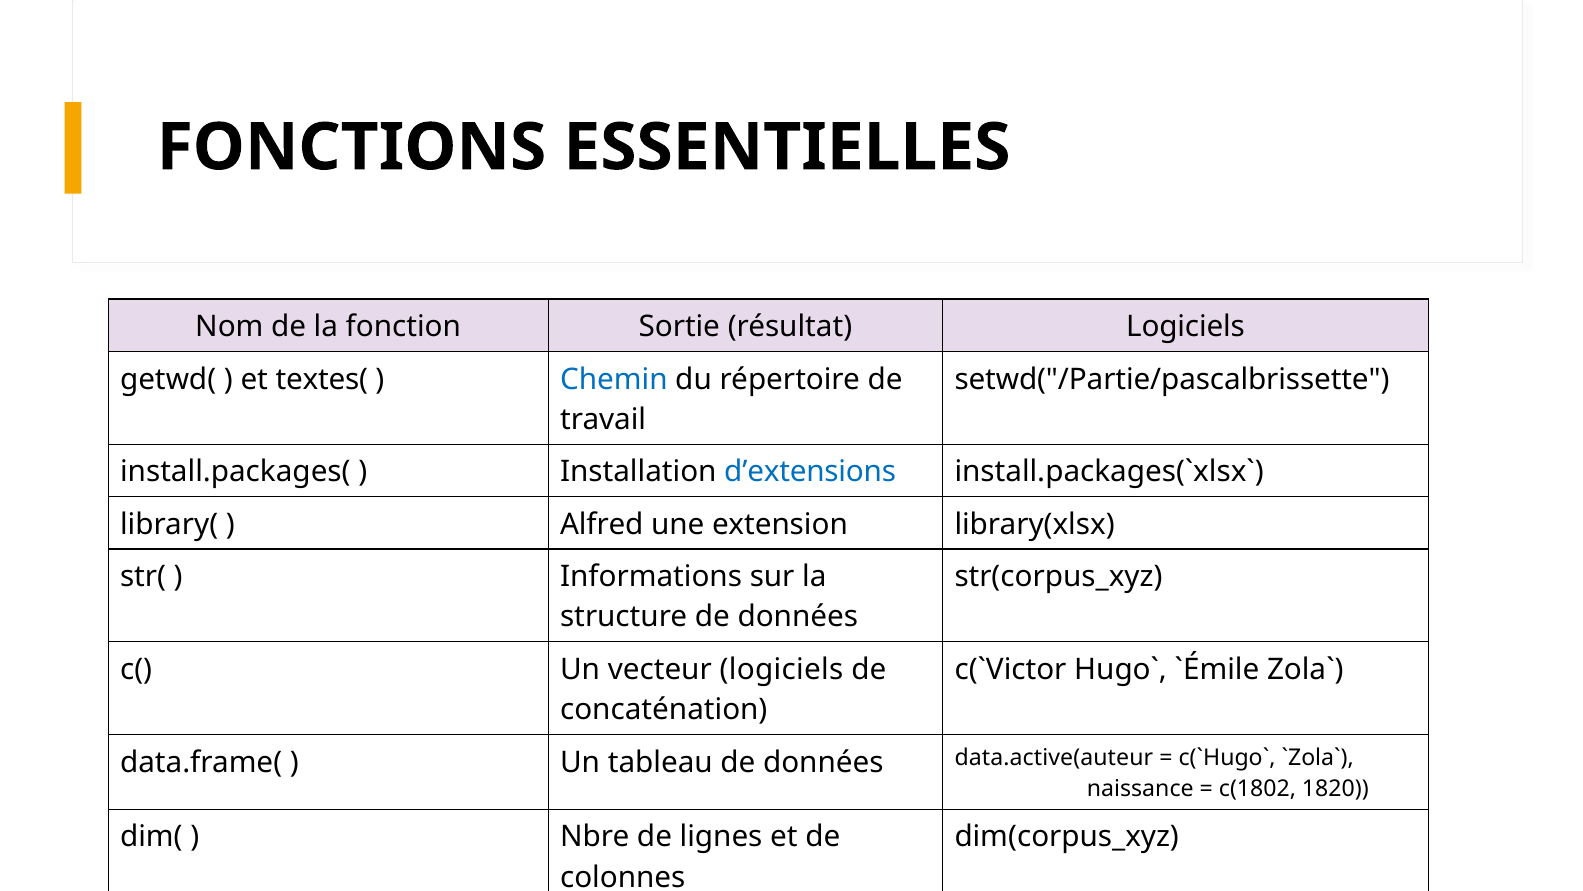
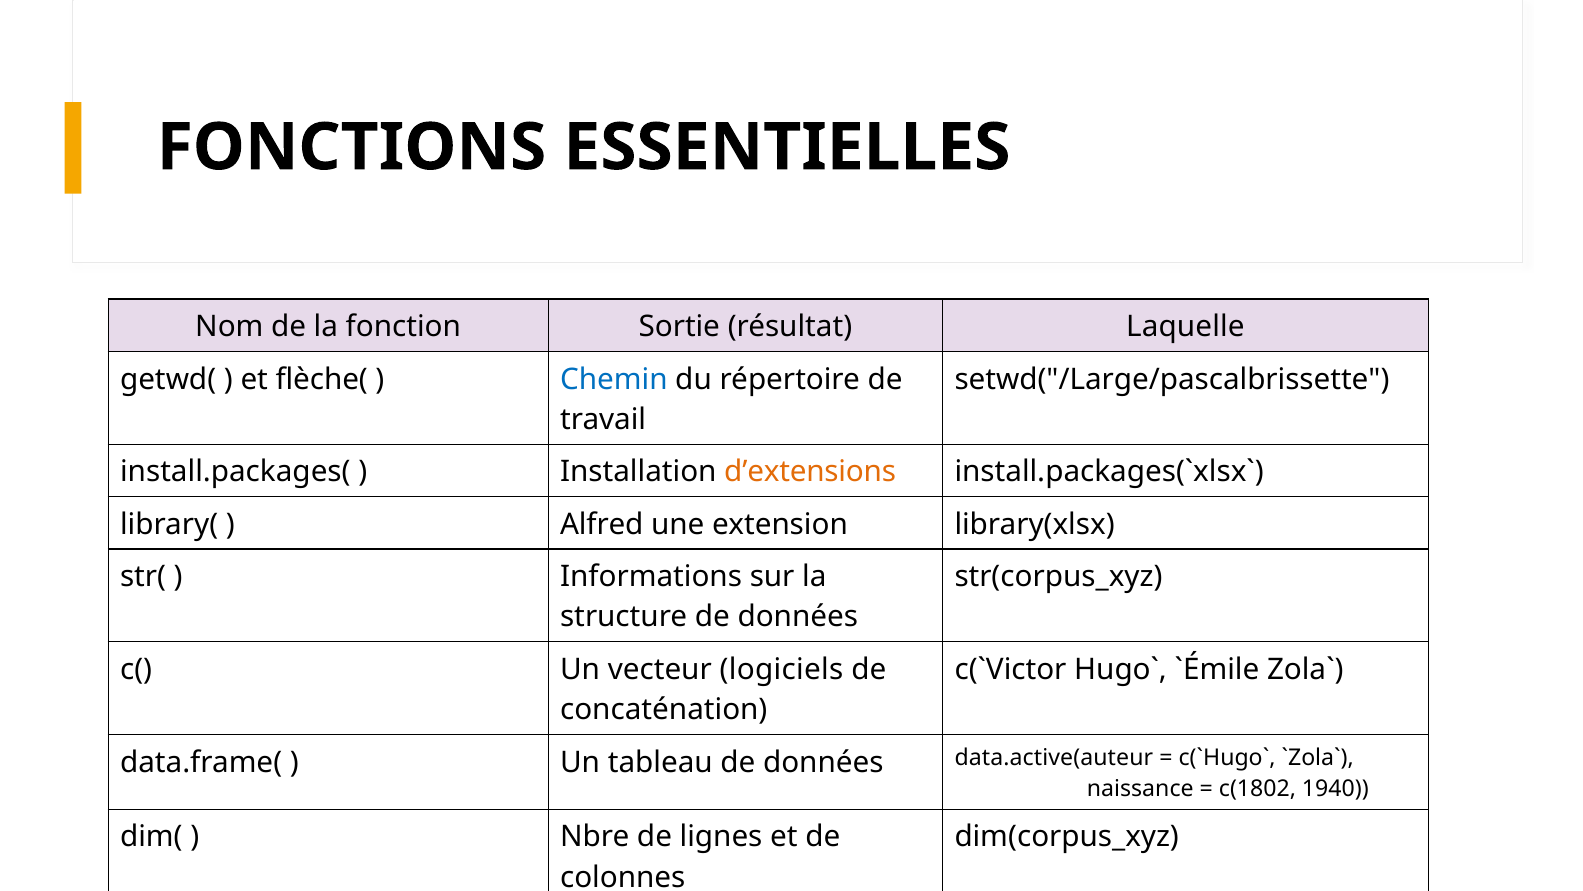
résultat Logiciels: Logiciels -> Laquelle (1185, 327)
textes(: textes( -> flèche( (322, 379)
setwd("/Partie/pascalbrissette: setwd("/Partie/pascalbrissette -> setwd("/Large/pascalbrissette (1172, 379)
d’extensions colour: blue -> orange (810, 472)
1820: 1820 -> 1940 (1335, 788)
